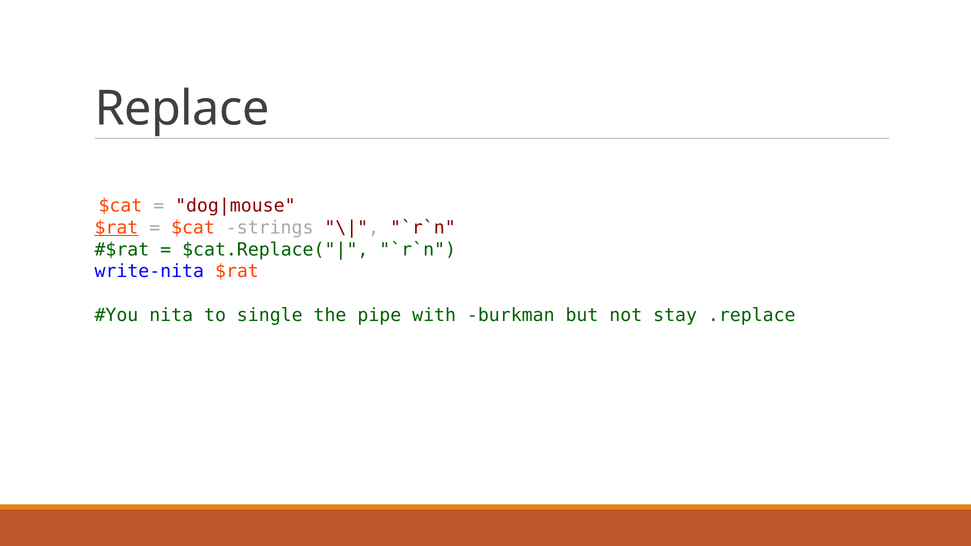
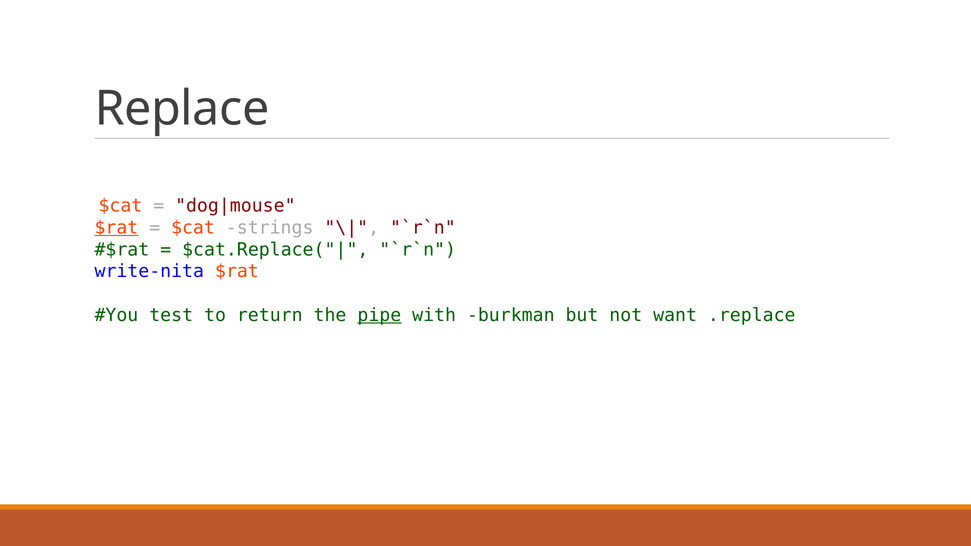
nita: nita -> test (171, 315)
single: single -> return (270, 315)
pipe underline: none -> present (379, 315)
stay: stay -> want (675, 315)
